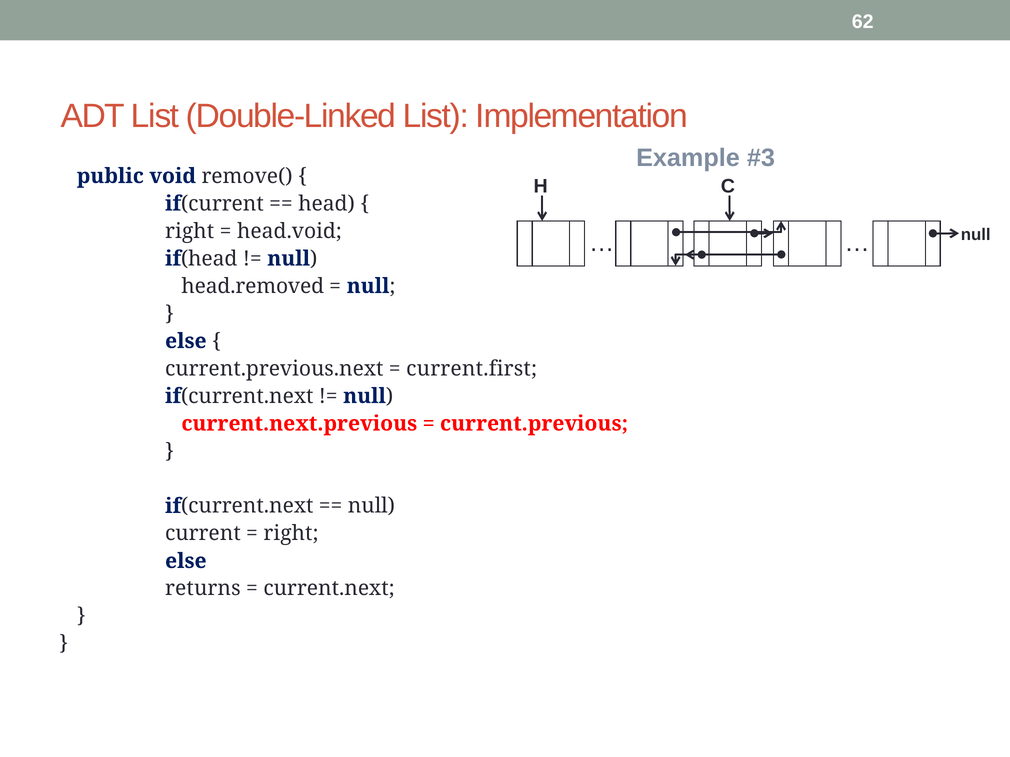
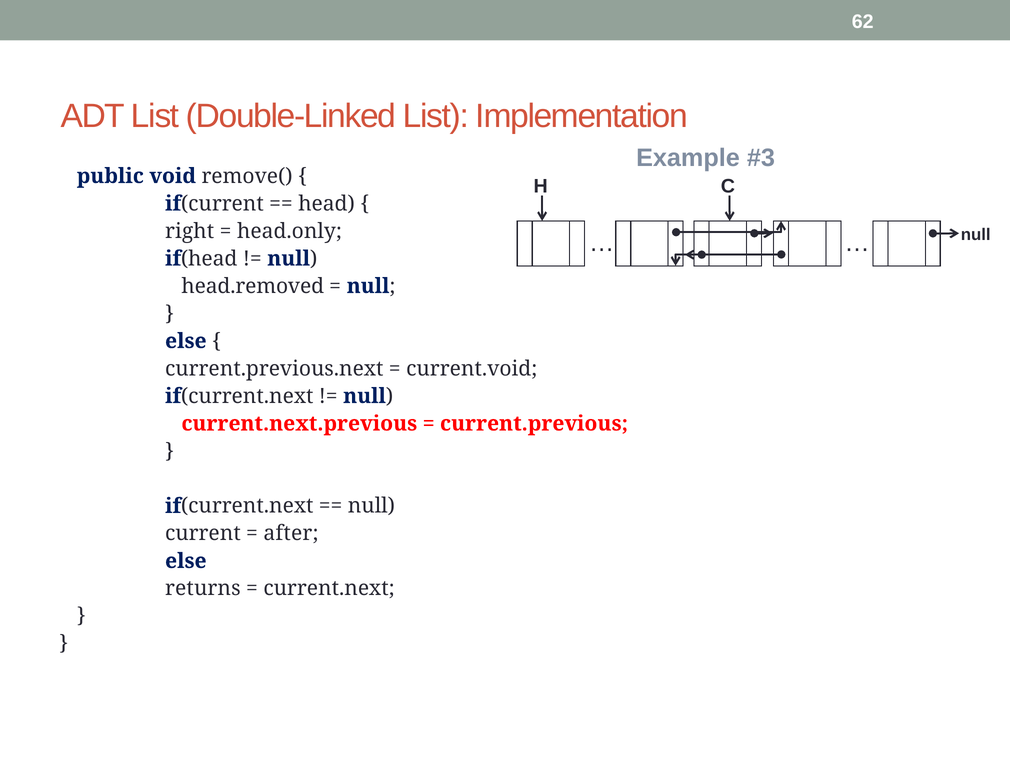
head.void: head.void -> head.only (289, 231)
current.first: current.first -> current.void (472, 369)
right: right -> after (291, 534)
